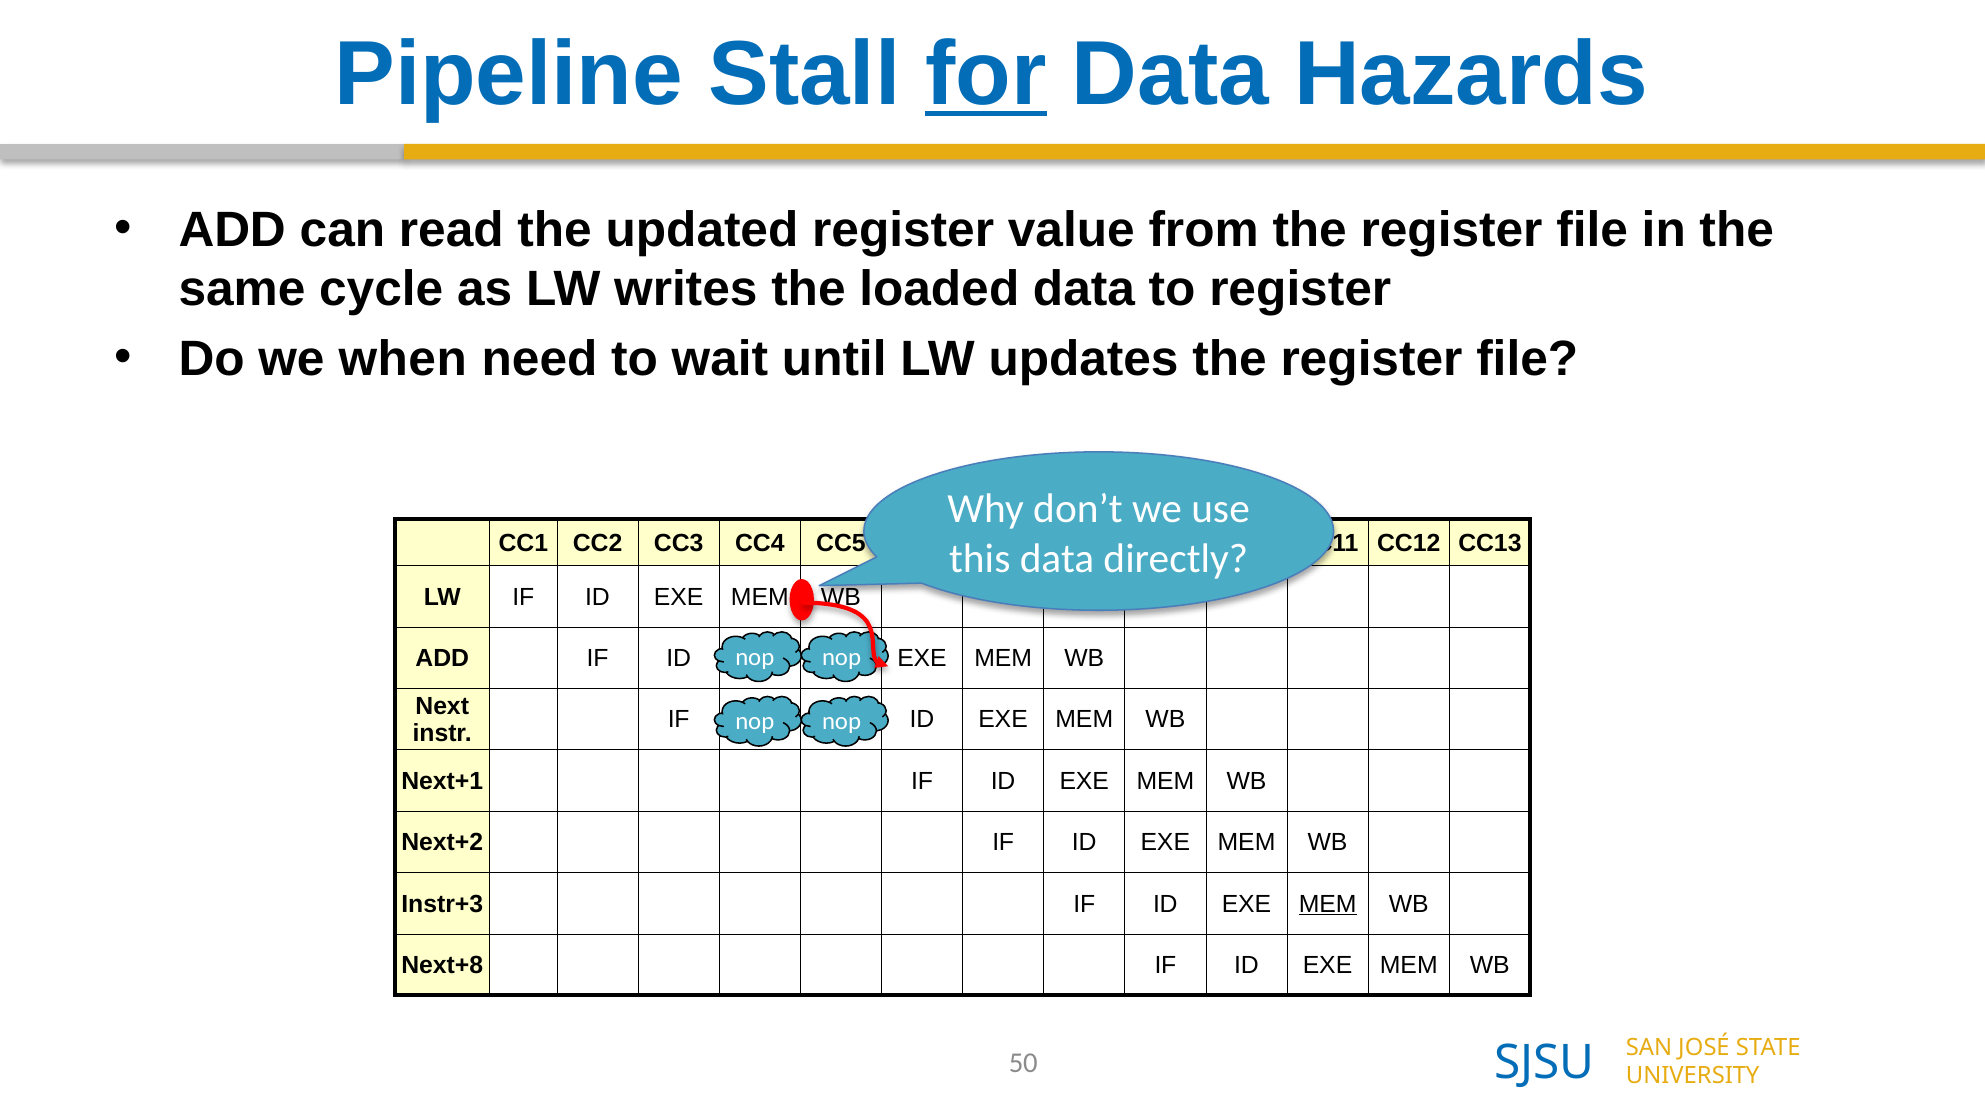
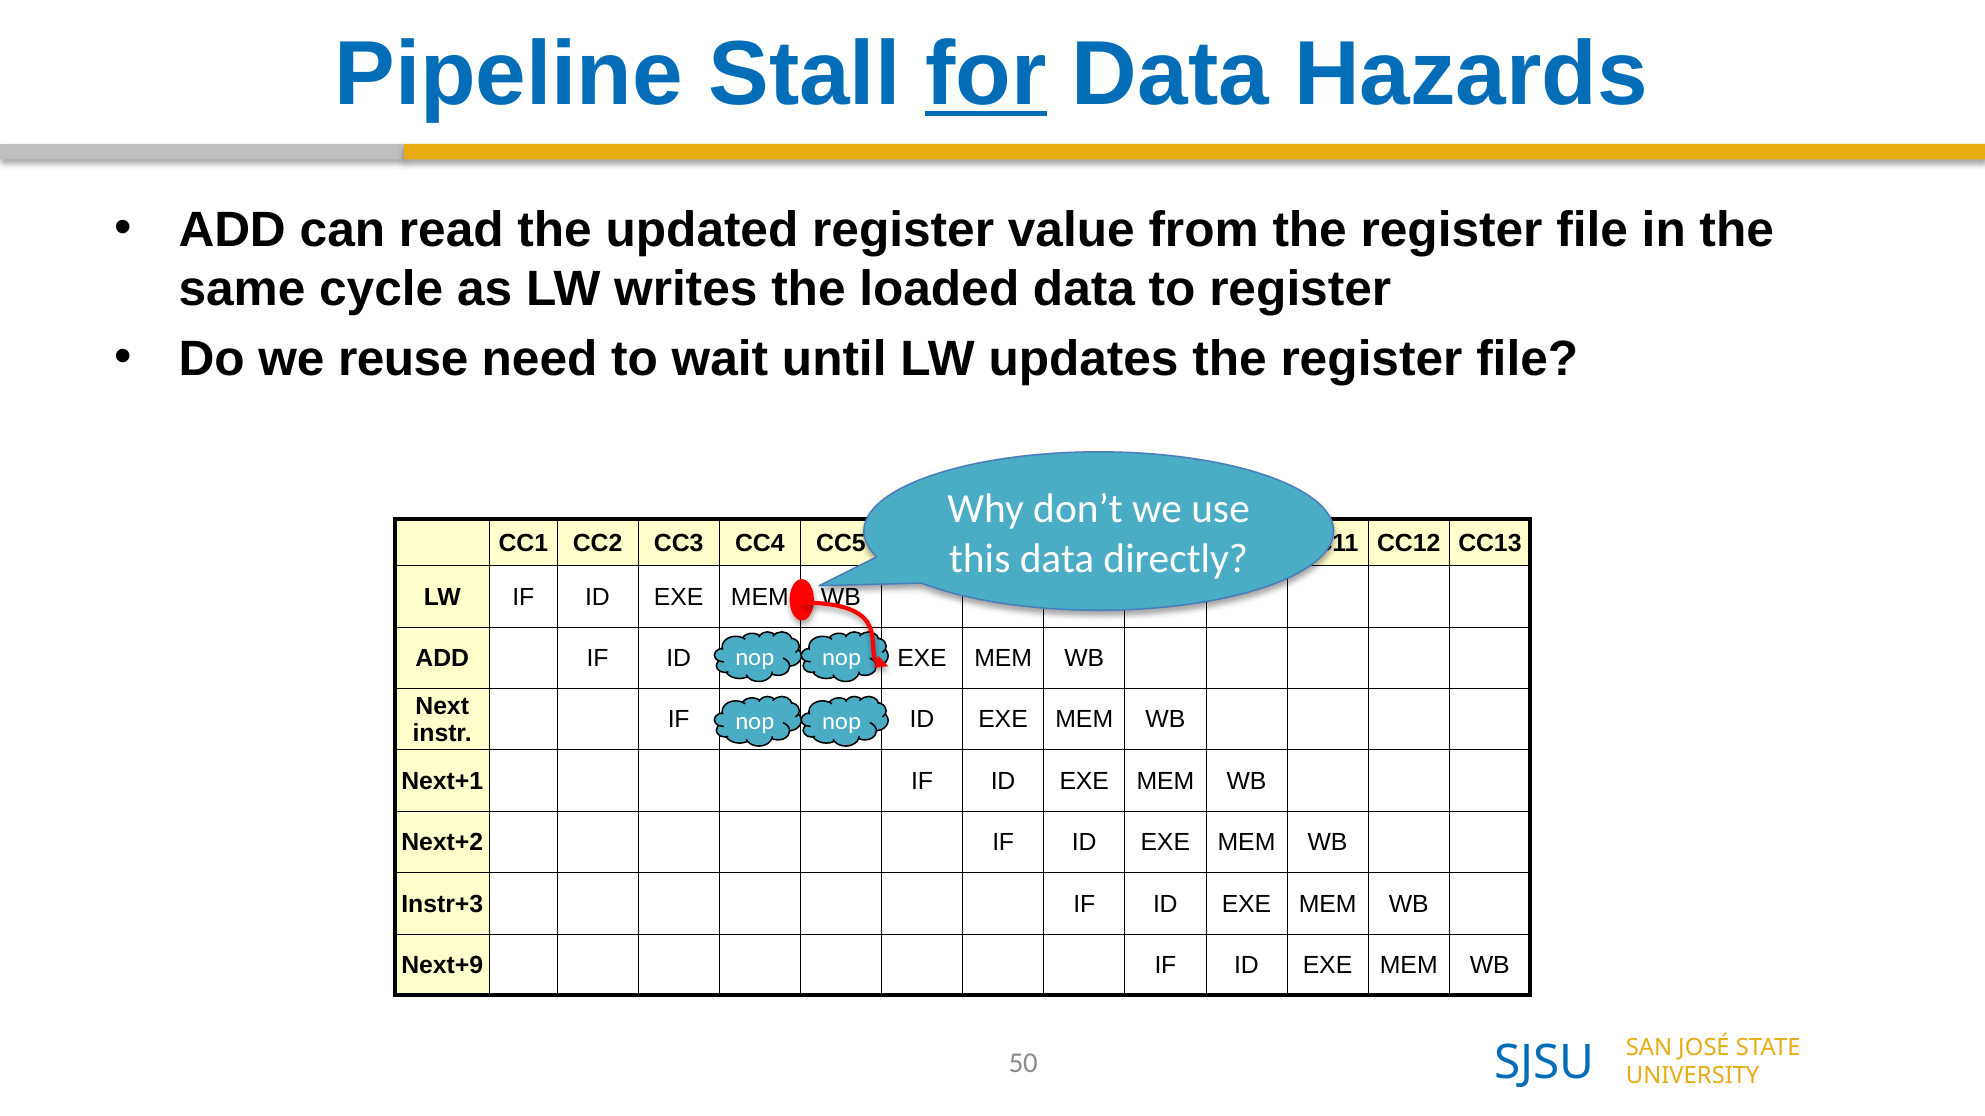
when: when -> reuse (403, 359)
MEM underline: present -> none (1328, 904)
Next+8: Next+8 -> Next+9 (442, 966)
